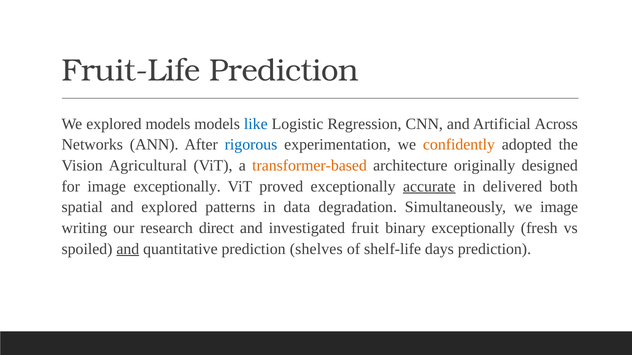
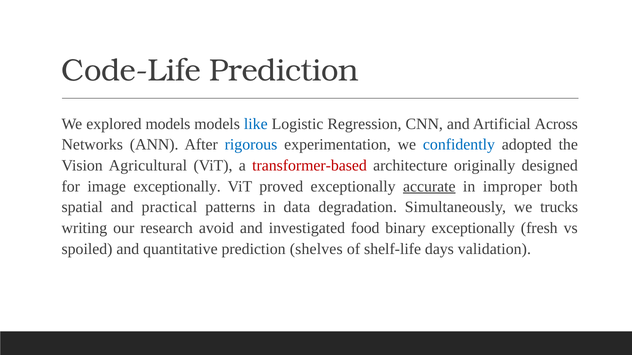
Fruit-Life: Fruit-Life -> Code-Life (131, 71)
confidently colour: orange -> blue (459, 145)
transformer-based colour: orange -> red (310, 166)
delivered: delivered -> improper (512, 187)
and explored: explored -> practical (169, 208)
we image: image -> trucks (559, 208)
direct: direct -> avoid (216, 228)
fruit: fruit -> food (365, 228)
and underline: present -> none (128, 249)
days prediction: prediction -> validation (494, 249)
